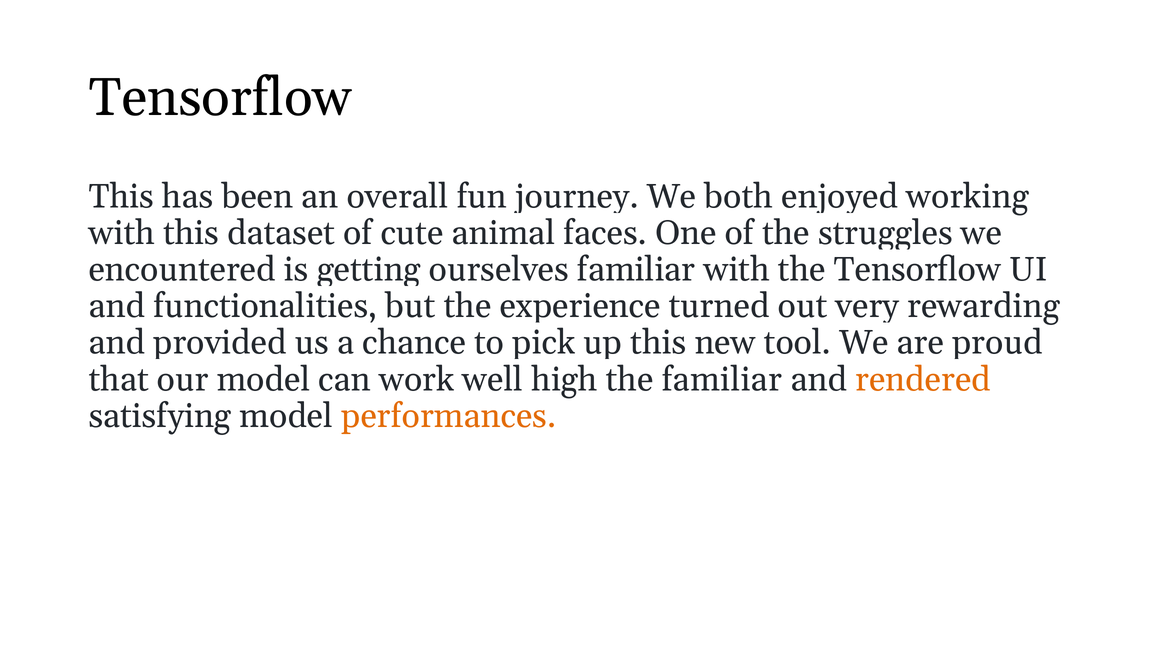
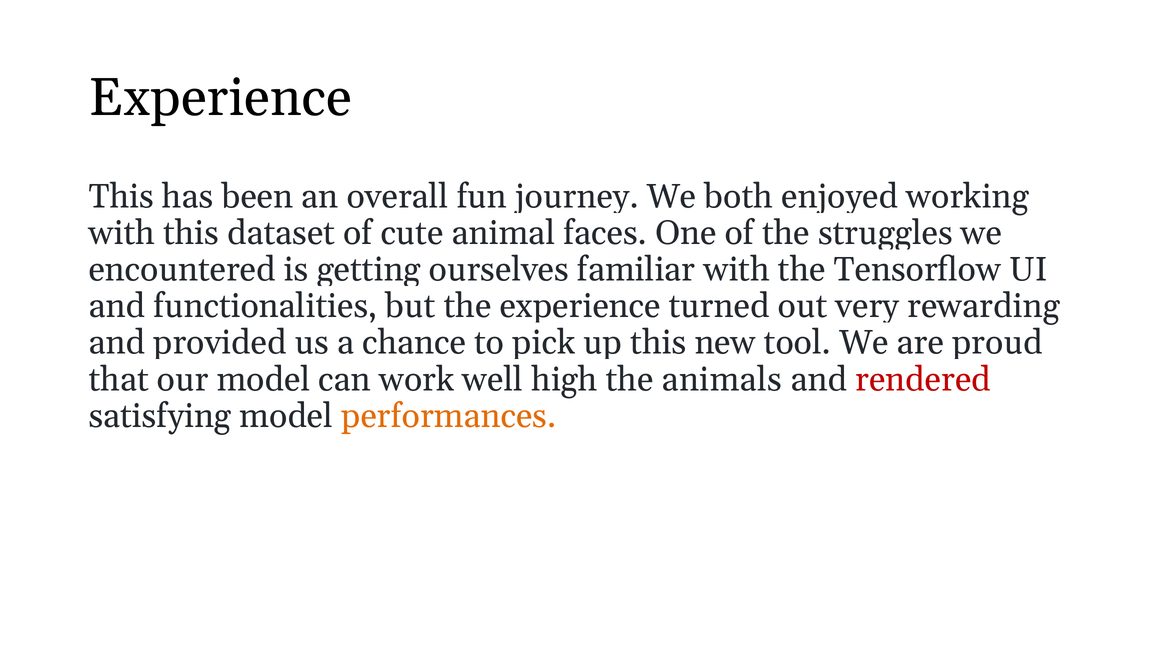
Tensorflow: Tensorflow -> Experience (220, 98)
the familiar: familiar -> animals (722, 379)
rendered colour: orange -> red (923, 379)
